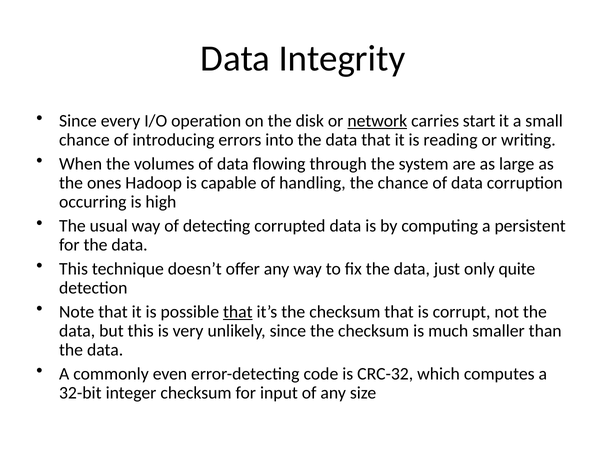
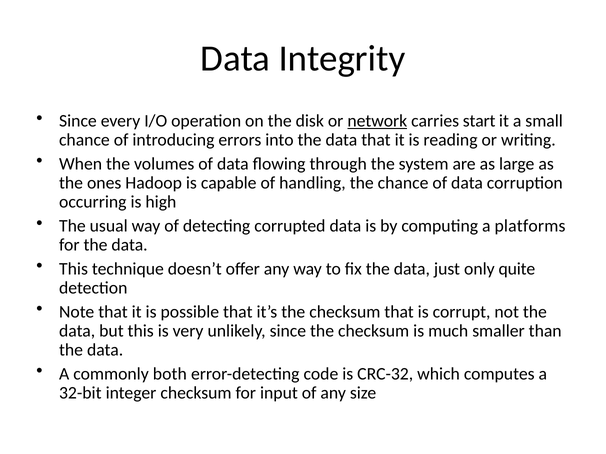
persistent: persistent -> platforms (530, 226)
that underline: present -> none (238, 312)
even: even -> both (170, 374)
